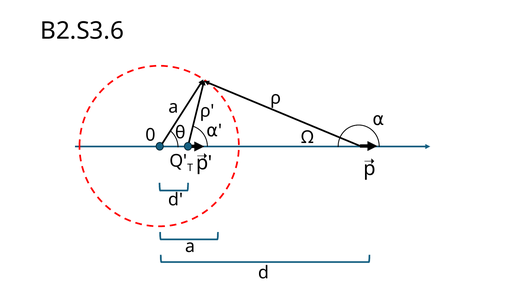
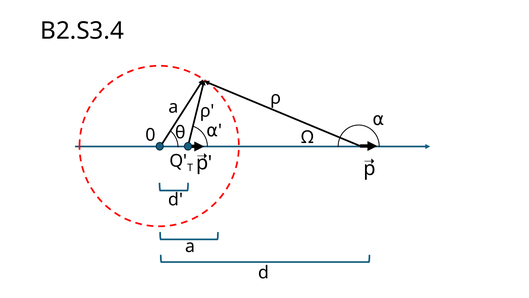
B2.S3.6: B2.S3.6 -> B2.S3.4 (82, 31)
